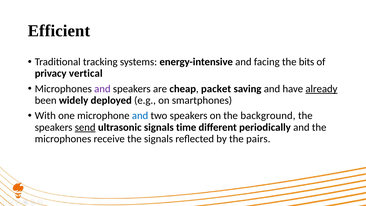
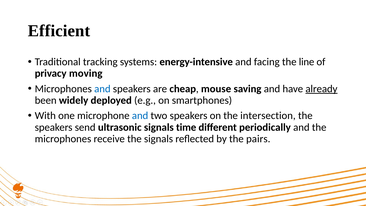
bits: bits -> line (307, 62)
vertical: vertical -> moving (86, 73)
and colour: purple -> blue (102, 89)
packet: packet -> mouse (216, 89)
background: background -> intersection (268, 116)
send underline: present -> none (85, 127)
